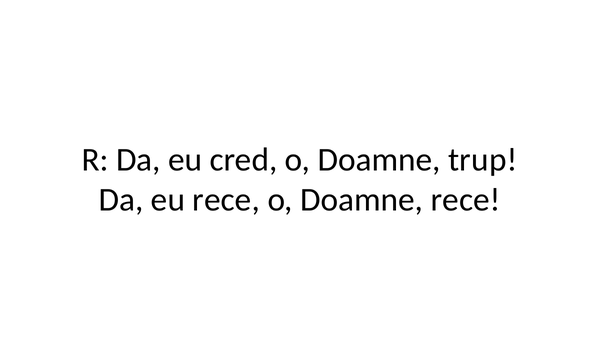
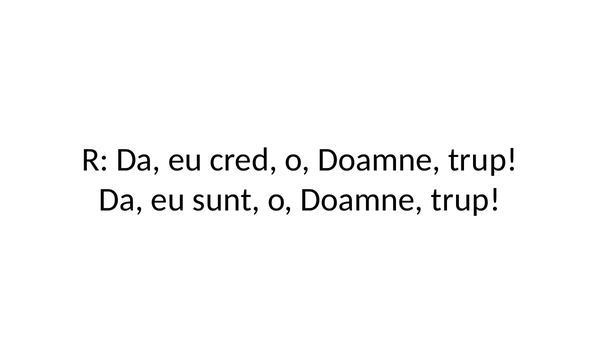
eu rece: rece -> sunt (226, 200)
rece: rece -> trup (466, 200)
